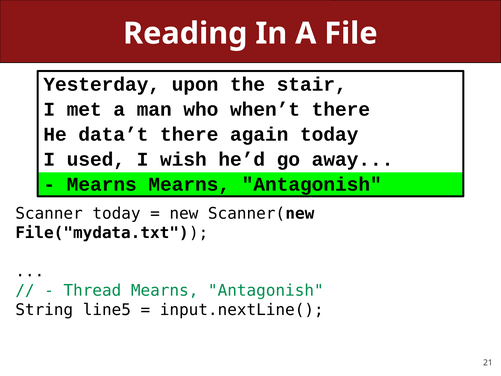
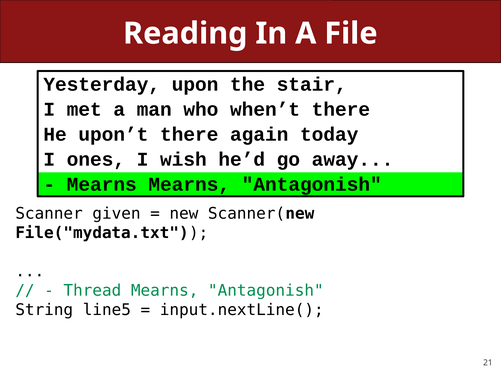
data’t: data’t -> upon’t (114, 134)
used: used -> ones (96, 159)
Scanner today: today -> given (116, 214)
